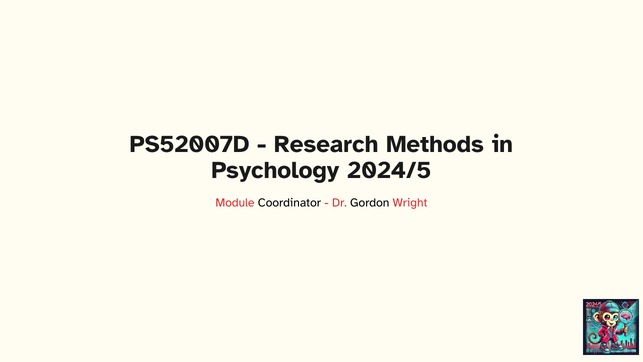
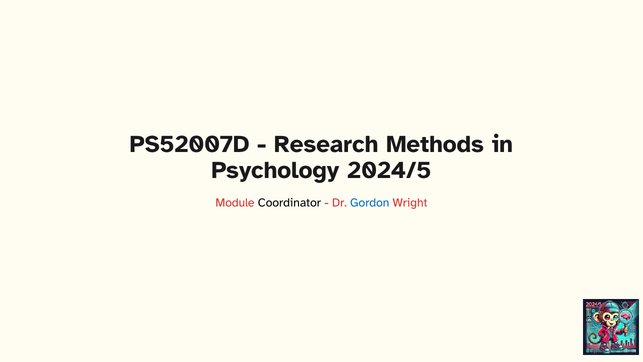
Gordon colour: black -> blue (370, 203)
